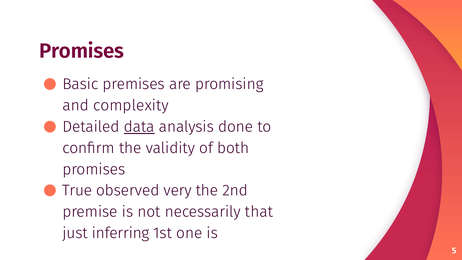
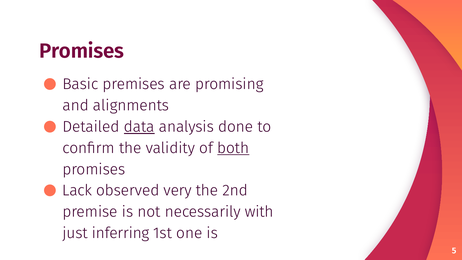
complexity: complexity -> alignments (131, 105)
both underline: none -> present (233, 148)
True: True -> Lack (77, 190)
that: that -> with (259, 212)
